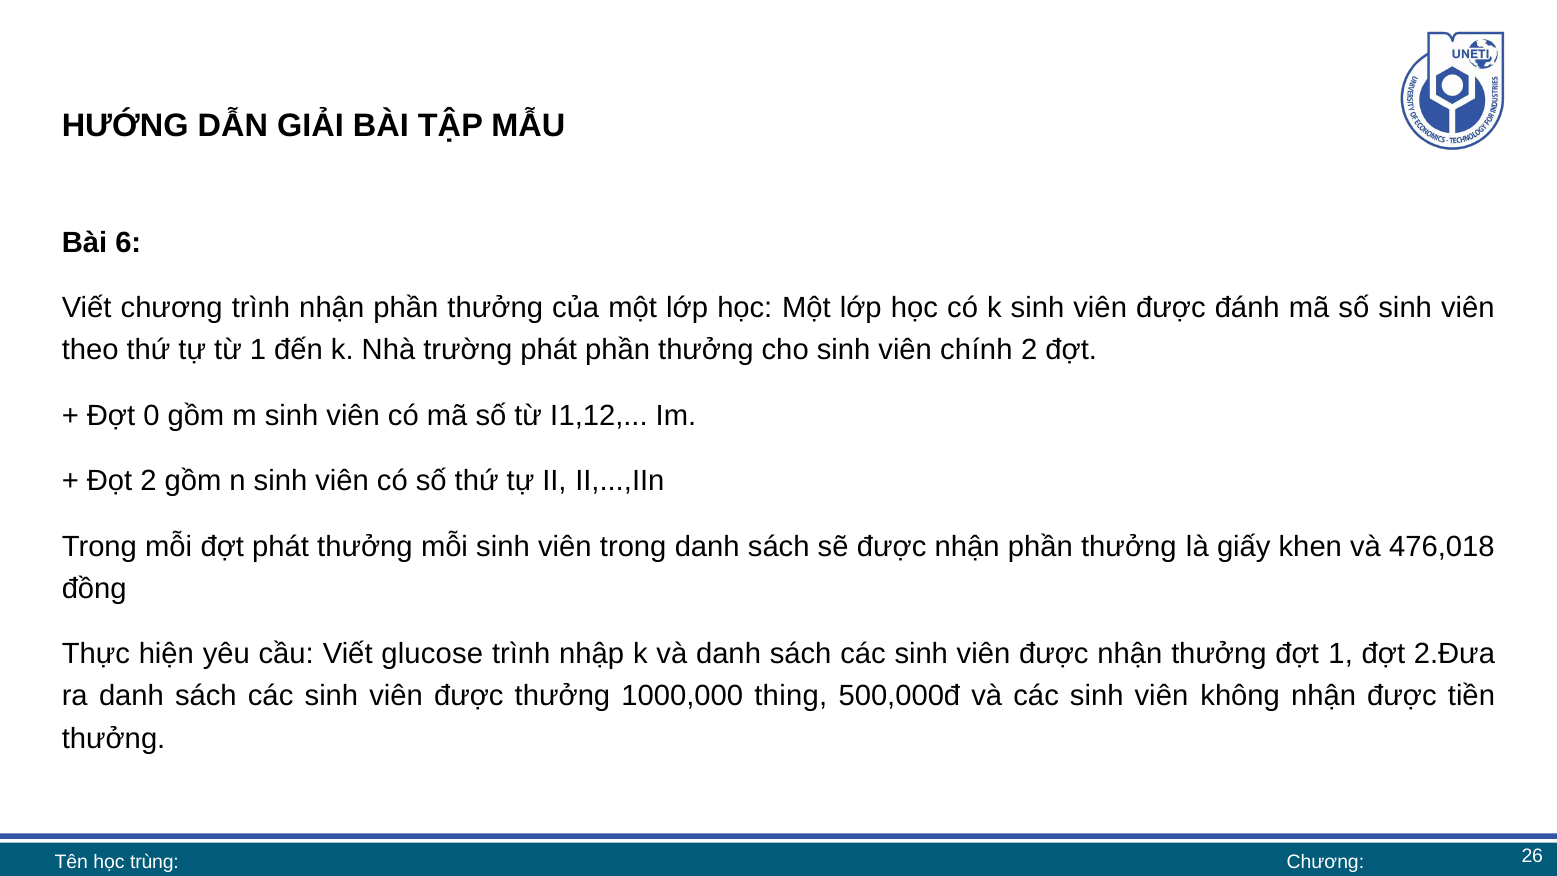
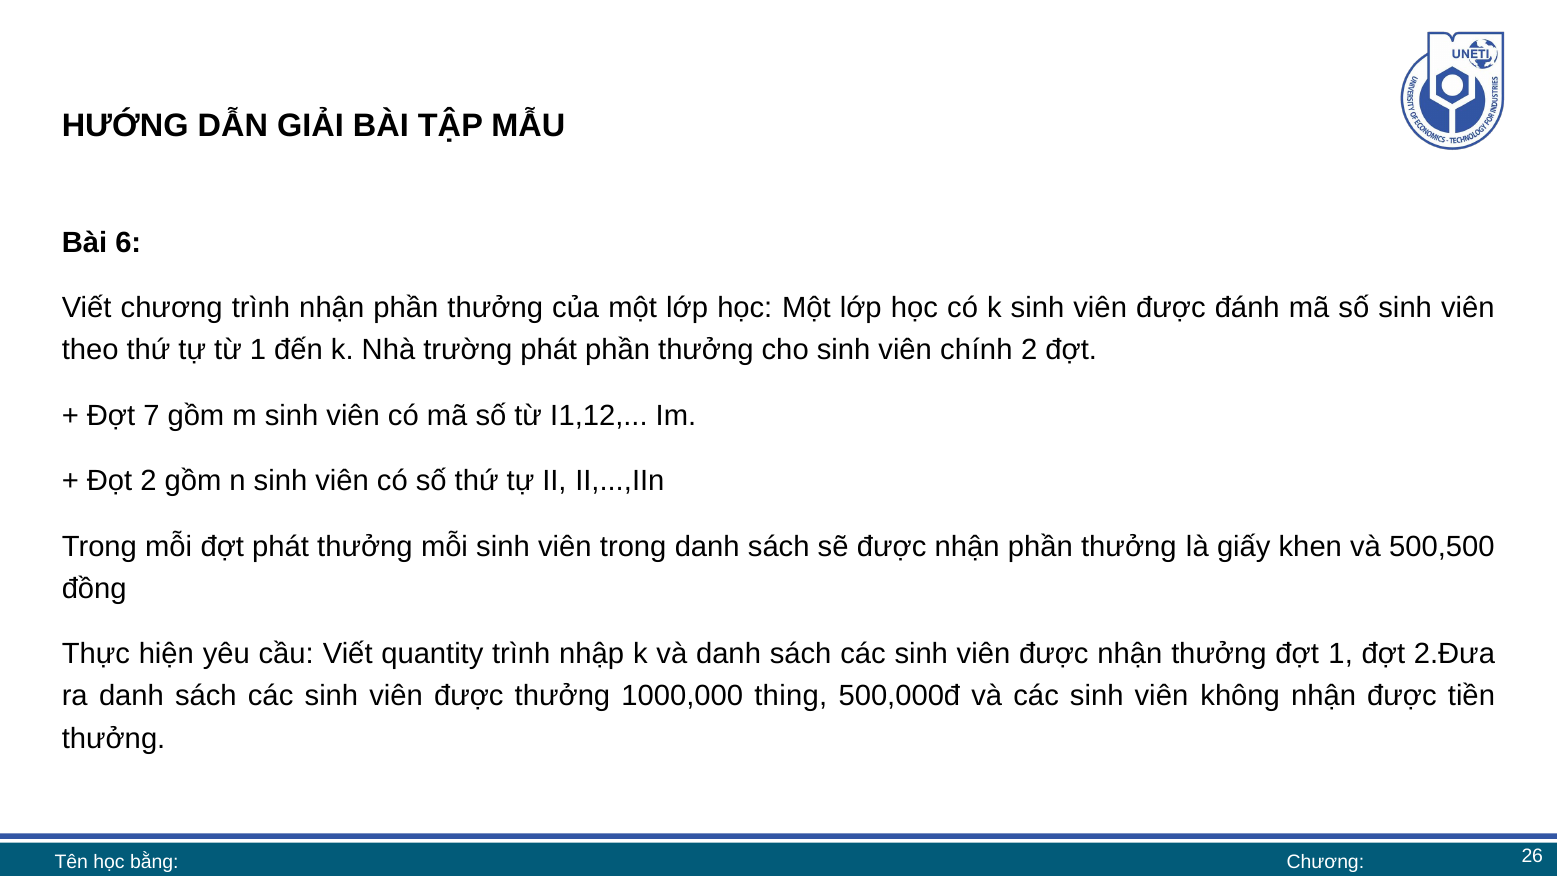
0: 0 -> 7 (151, 415)
476,018: 476,018 -> 500,500 (1442, 547)
glucose: glucose -> quantity (432, 654)
trùng: trùng -> bằng (154, 862)
